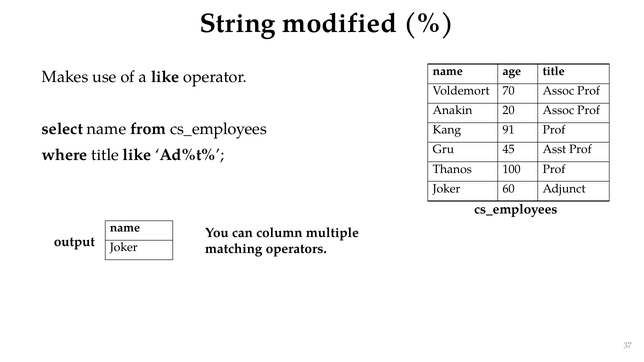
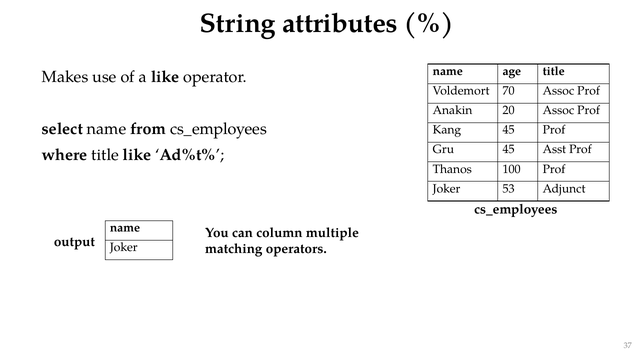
modified: modified -> attributes (340, 23)
Kang 91: 91 -> 45 (509, 130)
60: 60 -> 53 (509, 189)
